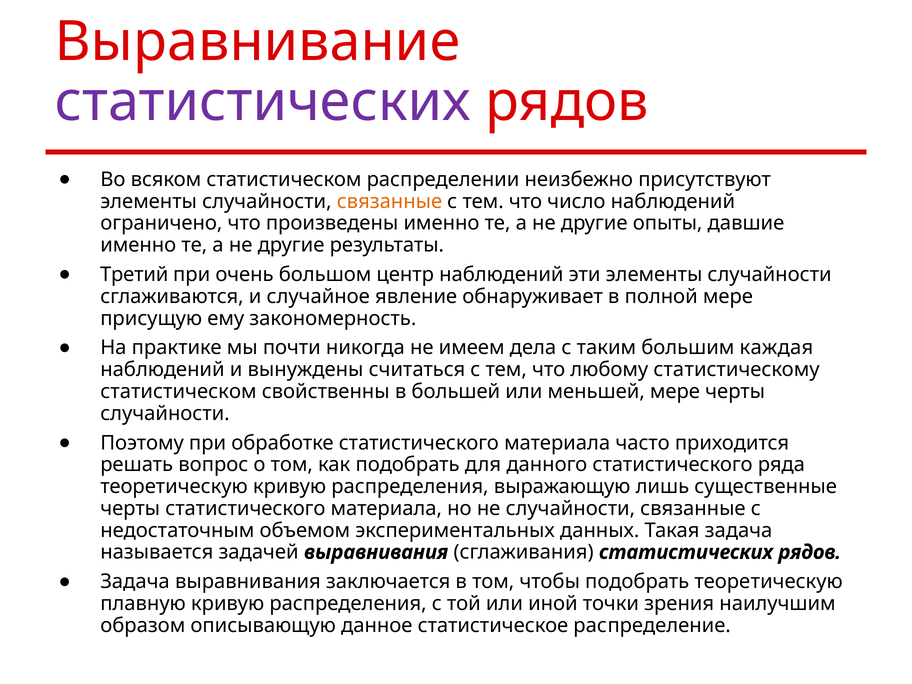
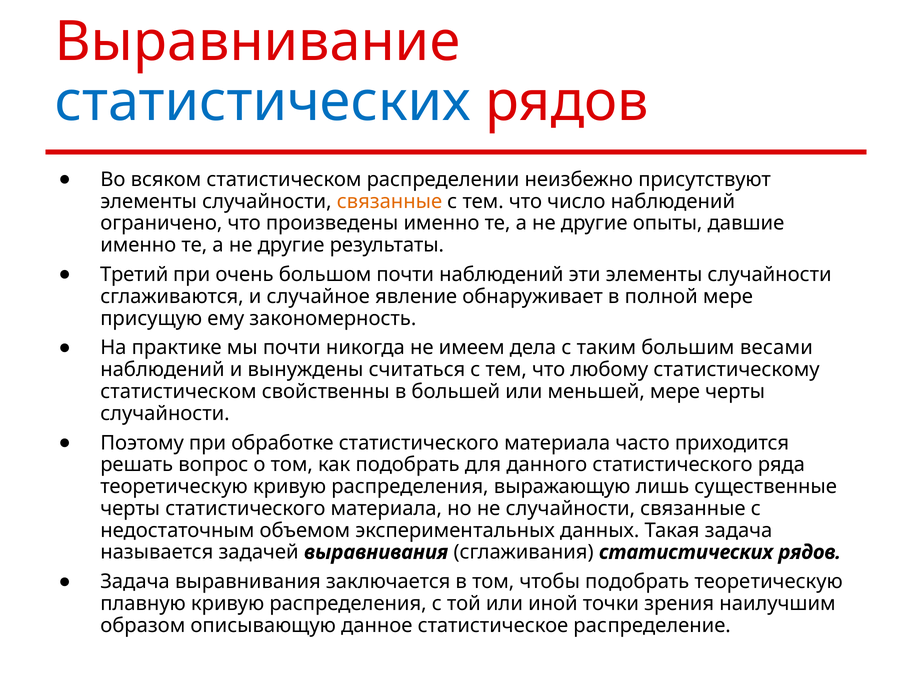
статистических colour: purple -> blue (263, 102)
большом центр: центр -> почти (405, 275)
каждая: каждая -> весами (776, 348)
